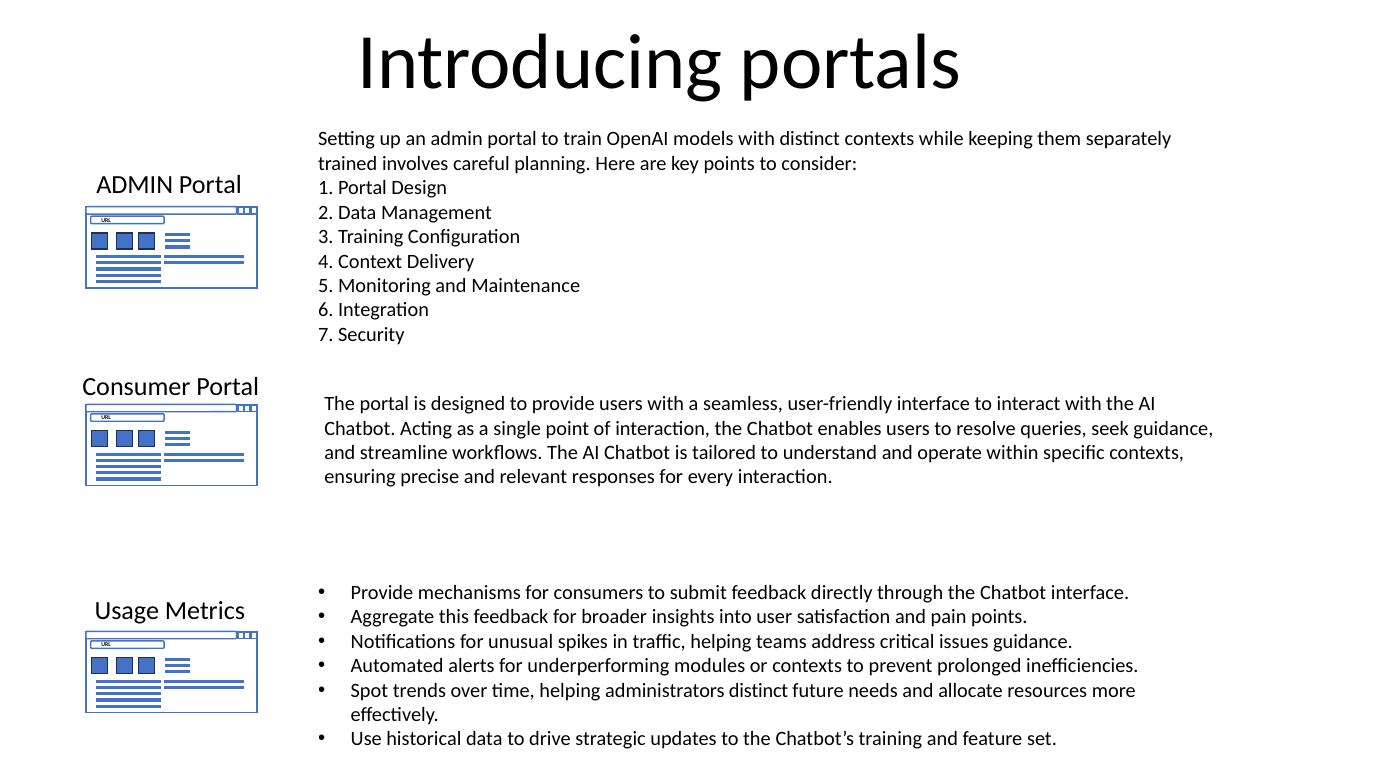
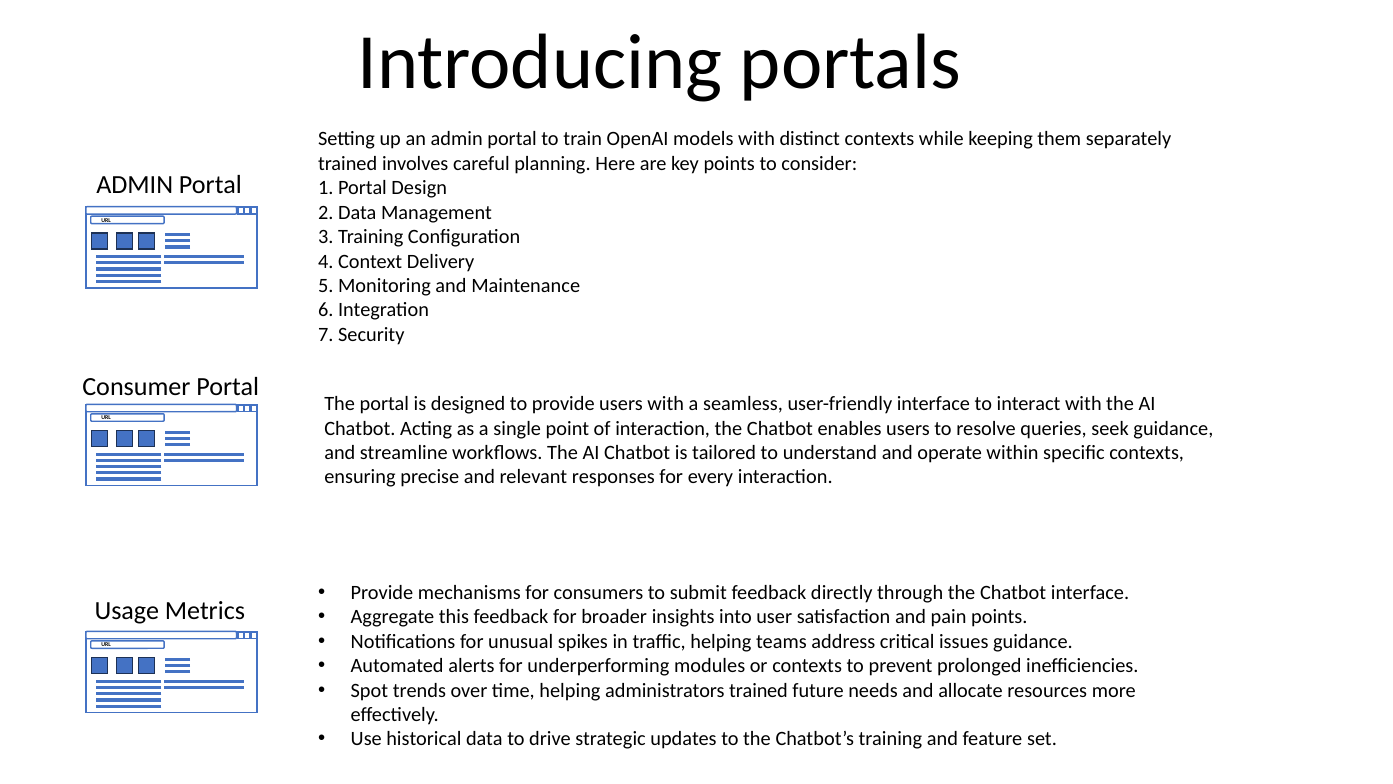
administrators distinct: distinct -> trained (759, 690)
